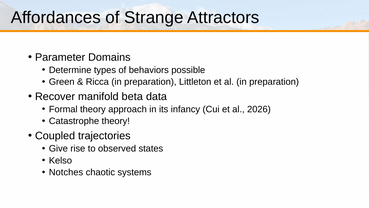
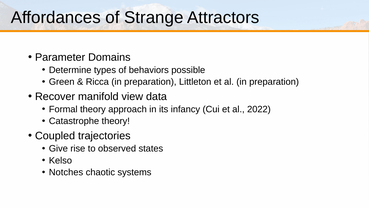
beta: beta -> view (132, 96)
2026: 2026 -> 2022 (259, 109)
